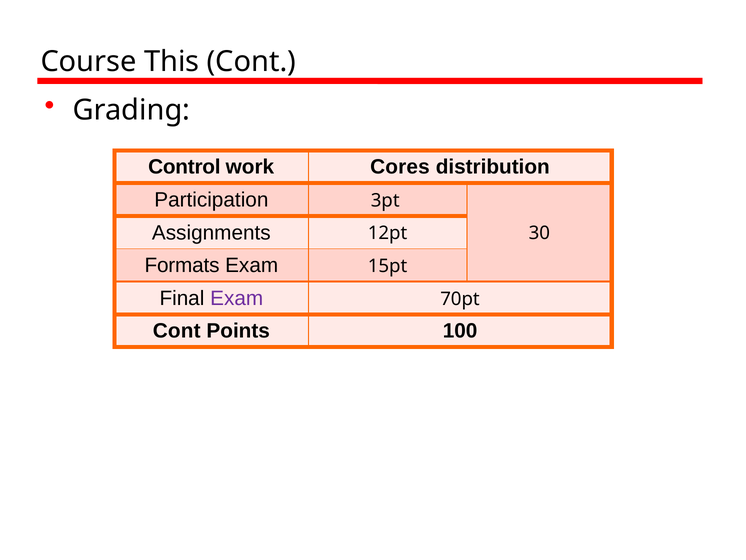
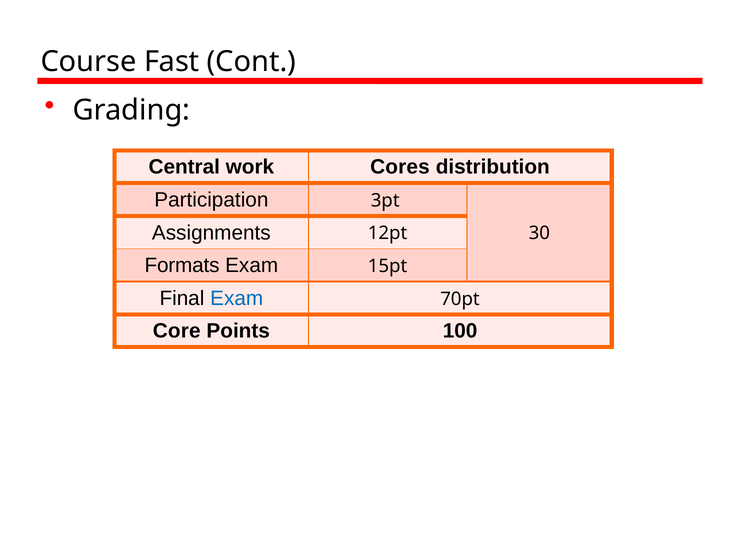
This: This -> Fast (172, 62)
Control: Control -> Central (184, 167)
Exam colour: purple -> blue (237, 298)
Cont: Cont -> Core (177, 331)
